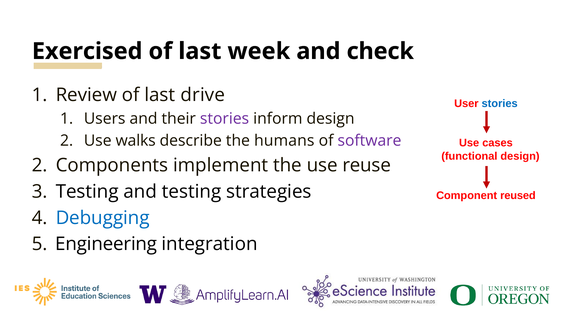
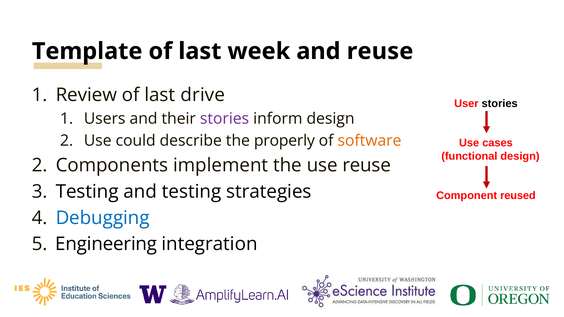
Exercised: Exercised -> Template (87, 51)
and check: check -> reuse (380, 51)
stories colour: blue -> black (500, 104)
walks: walks -> could (136, 141)
humans: humans -> properly (284, 141)
software colour: purple -> orange (369, 141)
